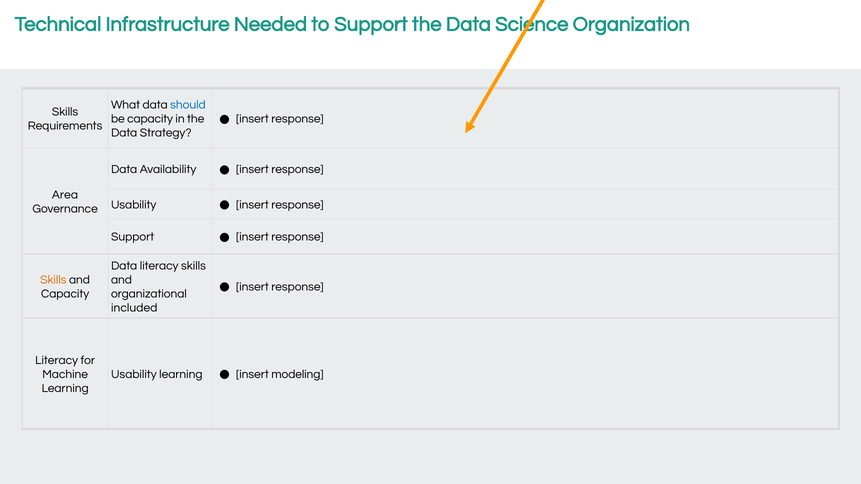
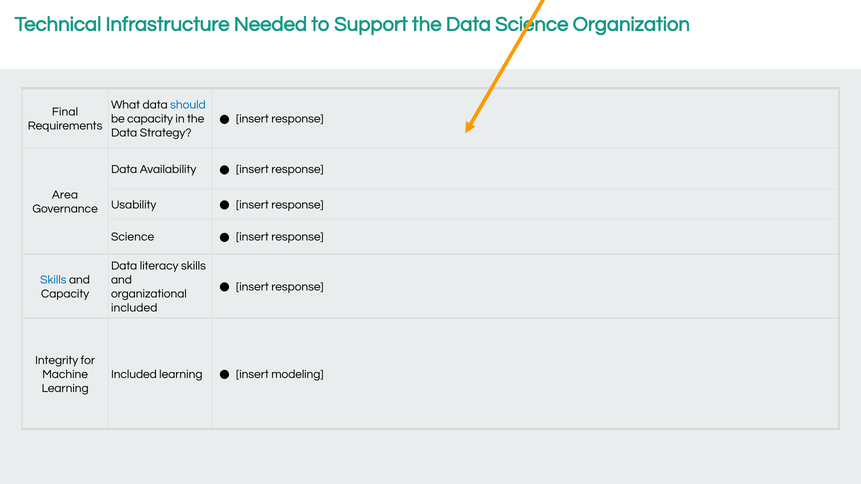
Skills: Skills -> Final (65, 112)
Support: Support -> Science (133, 237)
Skills colour: orange -> blue (53, 280)
Literacy: Literacy -> Integrity (57, 360)
Usability: Usability -> Included (134, 374)
